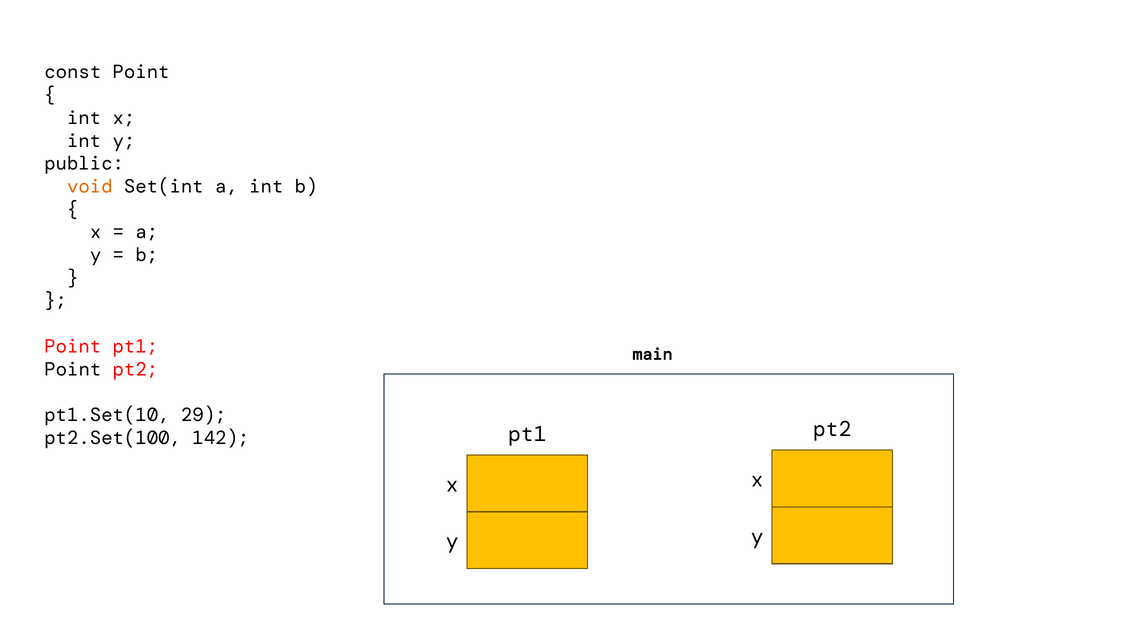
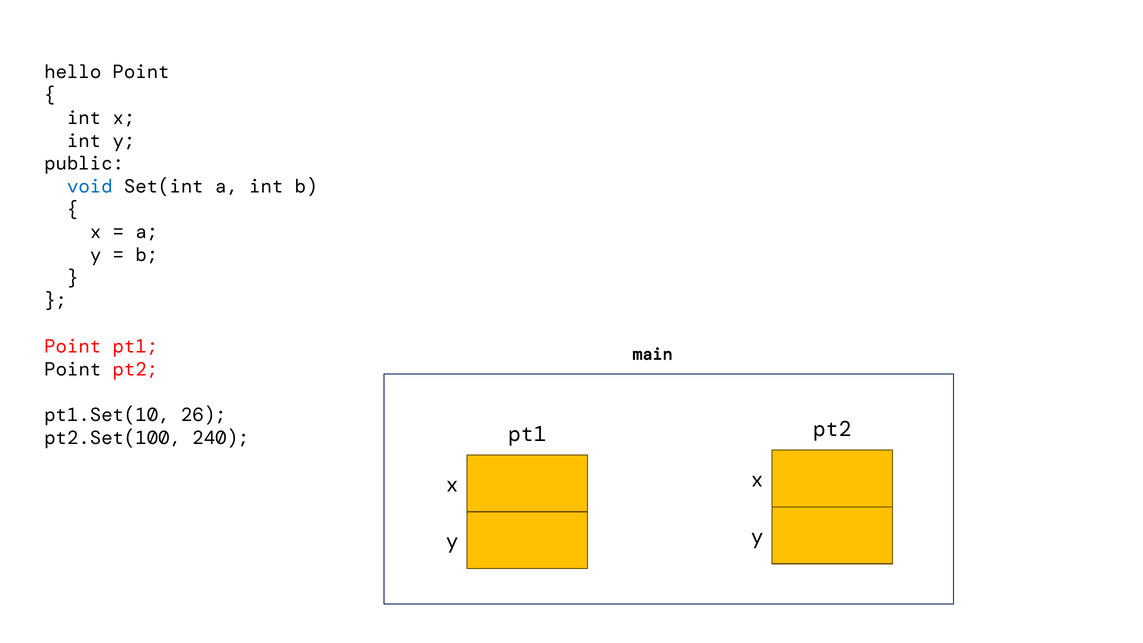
const: const -> hello (73, 72)
void colour: orange -> blue (90, 186)
29: 29 -> 26 (204, 415)
142: 142 -> 240 (221, 438)
